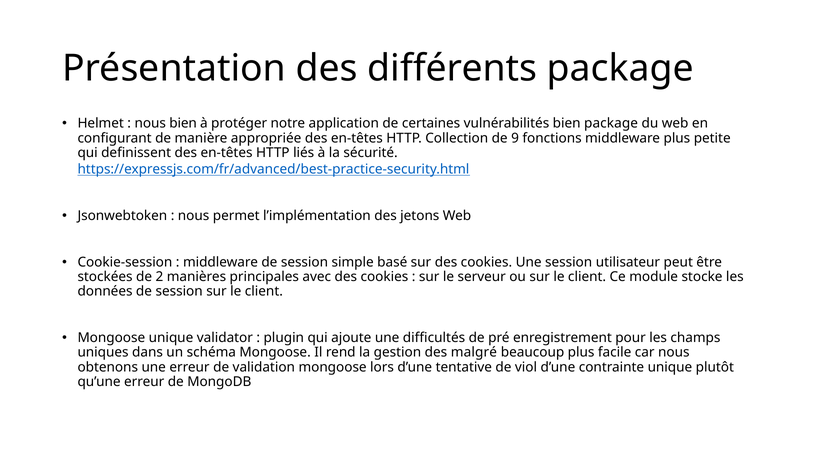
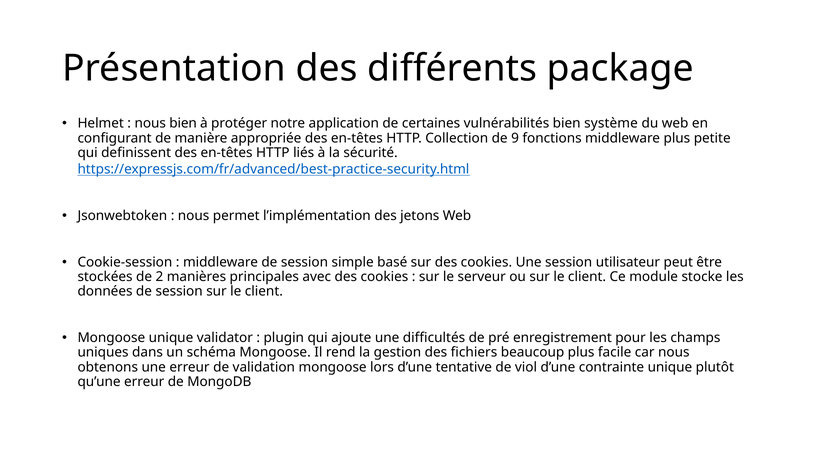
bien package: package -> système (611, 123)
malgré: malgré -> fichiers (474, 352)
